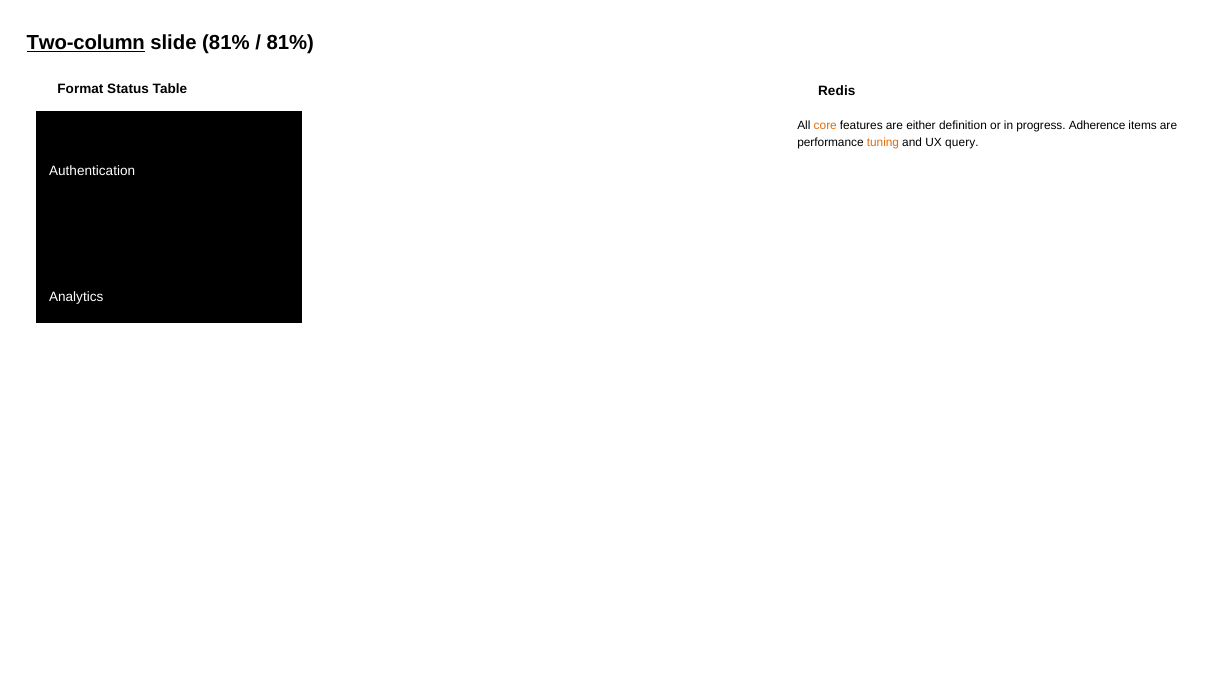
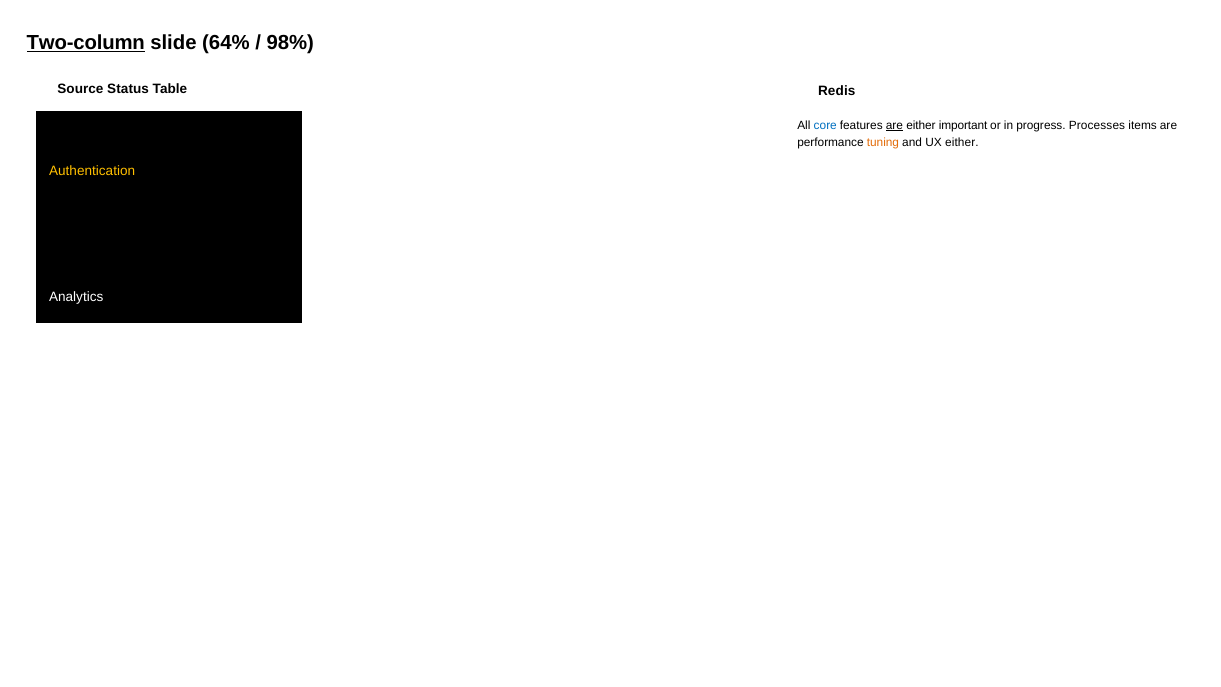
slide 81%: 81% -> 64% (226, 43)
81%: 81% -> 98% (290, 43)
Format: Format -> Source (80, 89)
core colour: orange -> blue (825, 125)
are underline: none -> present (894, 125)
definition: definition -> important (963, 125)
Adherence: Adherence -> Processes (1097, 125)
UX query: query -> either (962, 142)
Authentication colour: white -> yellow (92, 171)
